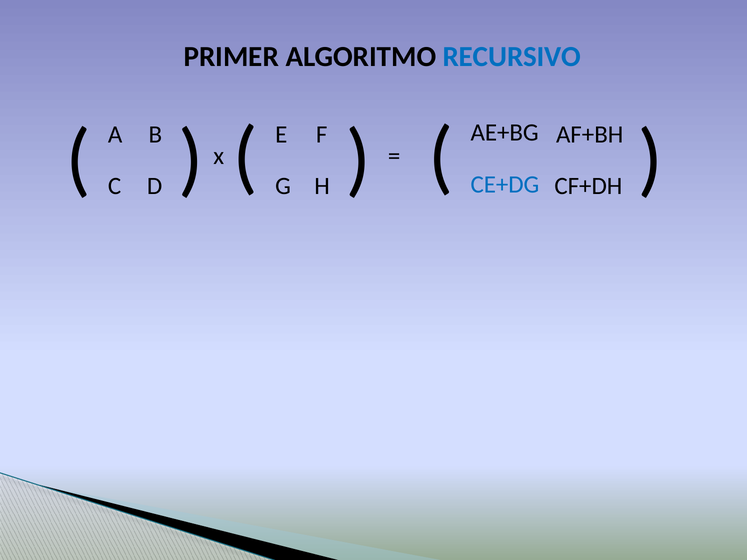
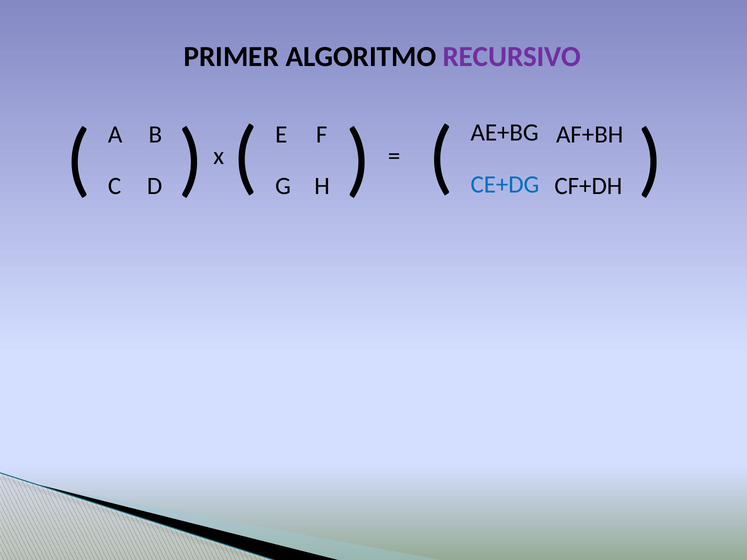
RECURSIVO colour: blue -> purple (512, 57)
